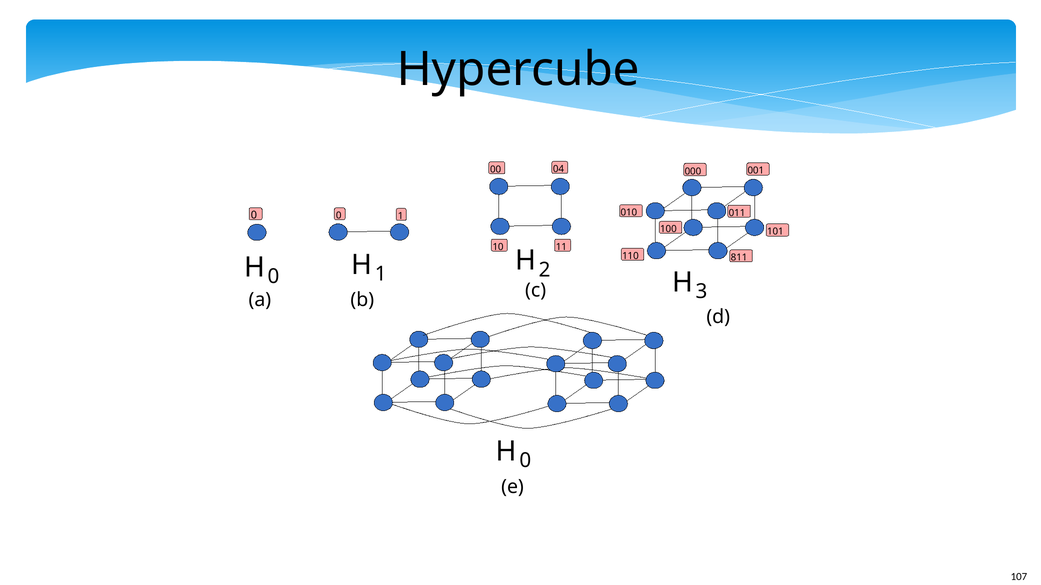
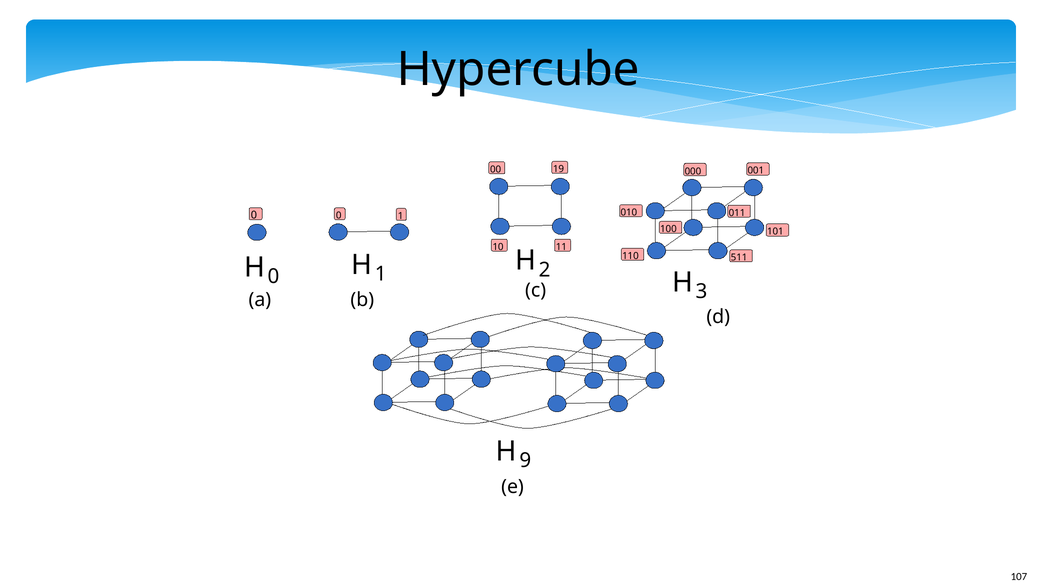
04: 04 -> 19 (559, 169)
811: 811 -> 511 (739, 258)
0: 0 -> 9 (525, 461)
